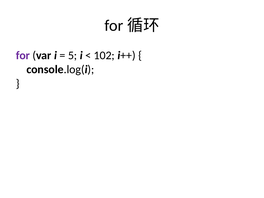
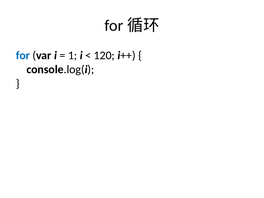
for colour: purple -> blue (23, 55)
5: 5 -> 1 (73, 55)
102: 102 -> 120 (104, 55)
